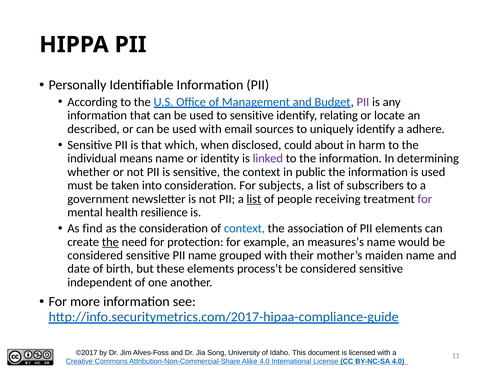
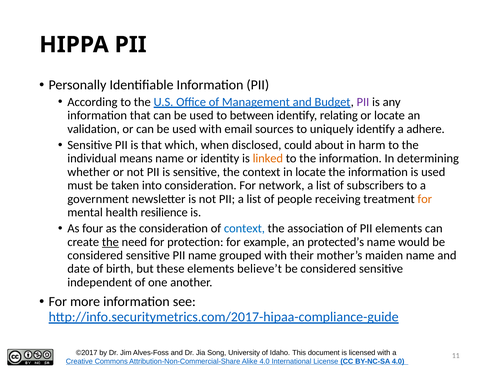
to sensitive: sensitive -> between (252, 116)
described: described -> validation (94, 129)
linked colour: purple -> orange (268, 159)
in public: public -> locate (311, 172)
subjects: subjects -> network (282, 186)
list underline: present -> none (254, 199)
for colour: purple -> orange (425, 199)
find: find -> four (93, 229)
measures’s: measures’s -> protected’s (336, 242)
process’t: process’t -> believe’t (260, 269)
